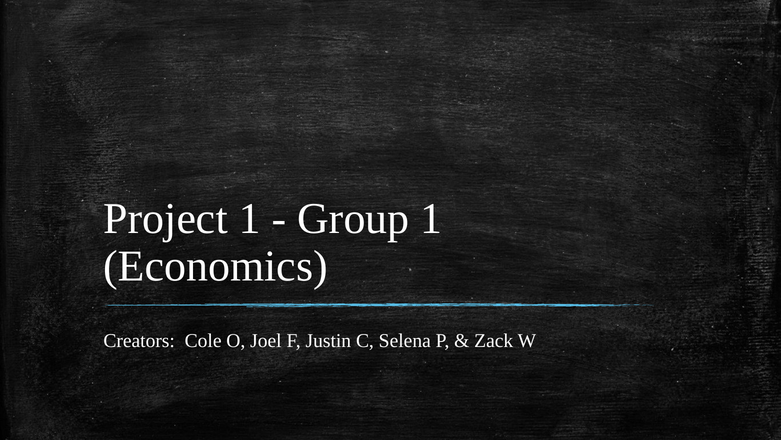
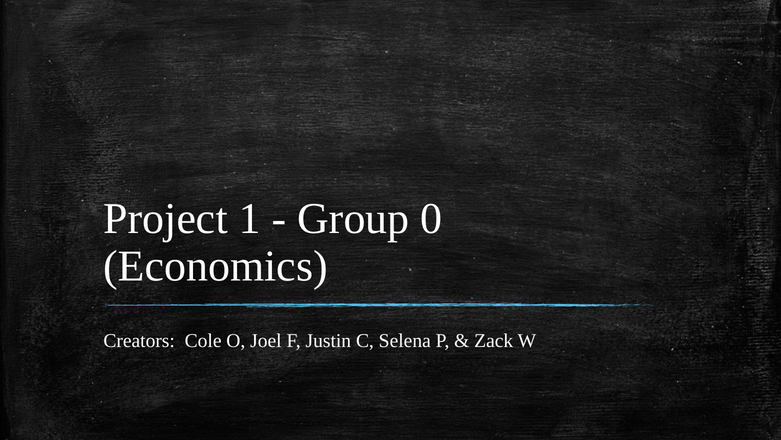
Group 1: 1 -> 0 (431, 219)
